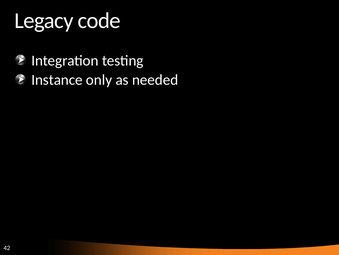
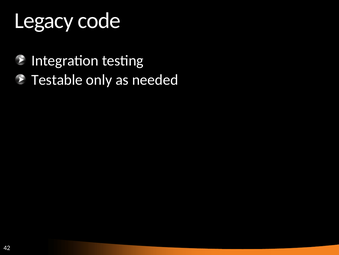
Instance: Instance -> Testable (57, 80)
